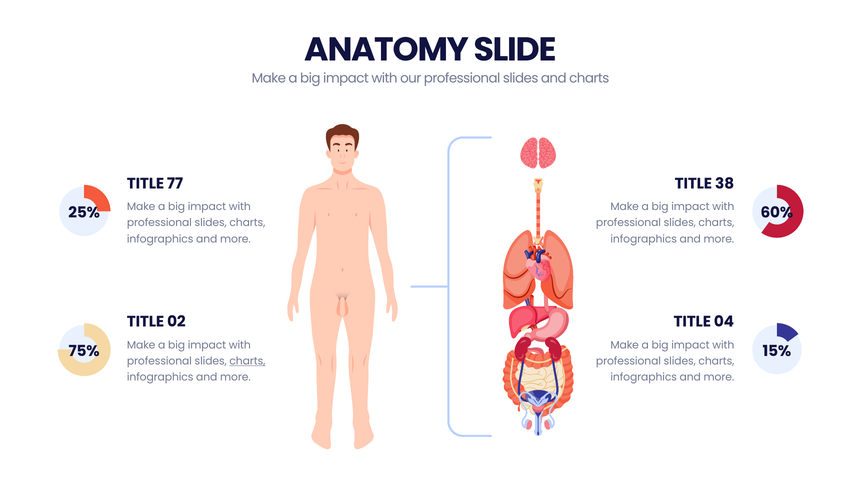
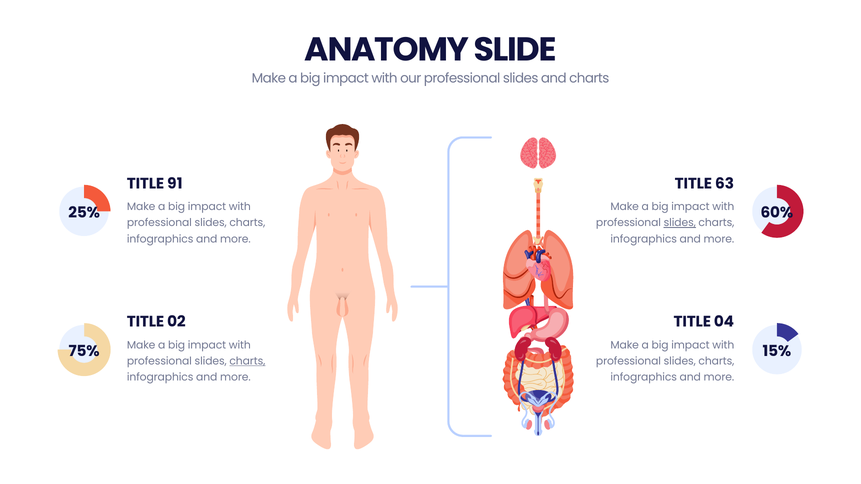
77: 77 -> 91 (175, 184)
38: 38 -> 63 (725, 184)
slides underline: none -> present (680, 223)
